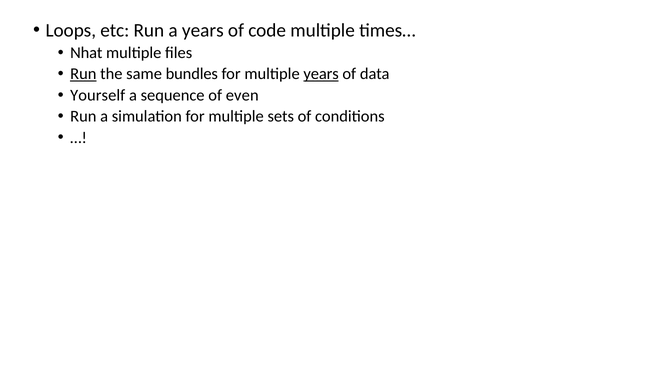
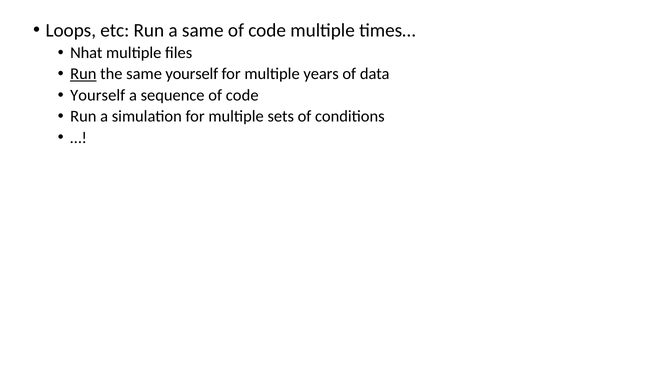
a years: years -> same (203, 30)
same bundles: bundles -> yourself (192, 74)
years underline: present -> none (321, 74)
sequence of even: even -> code (242, 95)
